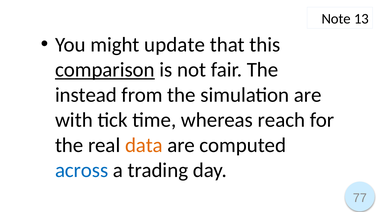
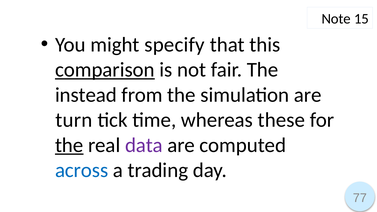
13: 13 -> 15 (361, 19)
update: update -> specify (175, 45)
with: with -> turn (74, 120)
reach: reach -> these (281, 120)
the underline: none -> present (69, 145)
data colour: orange -> purple (144, 145)
